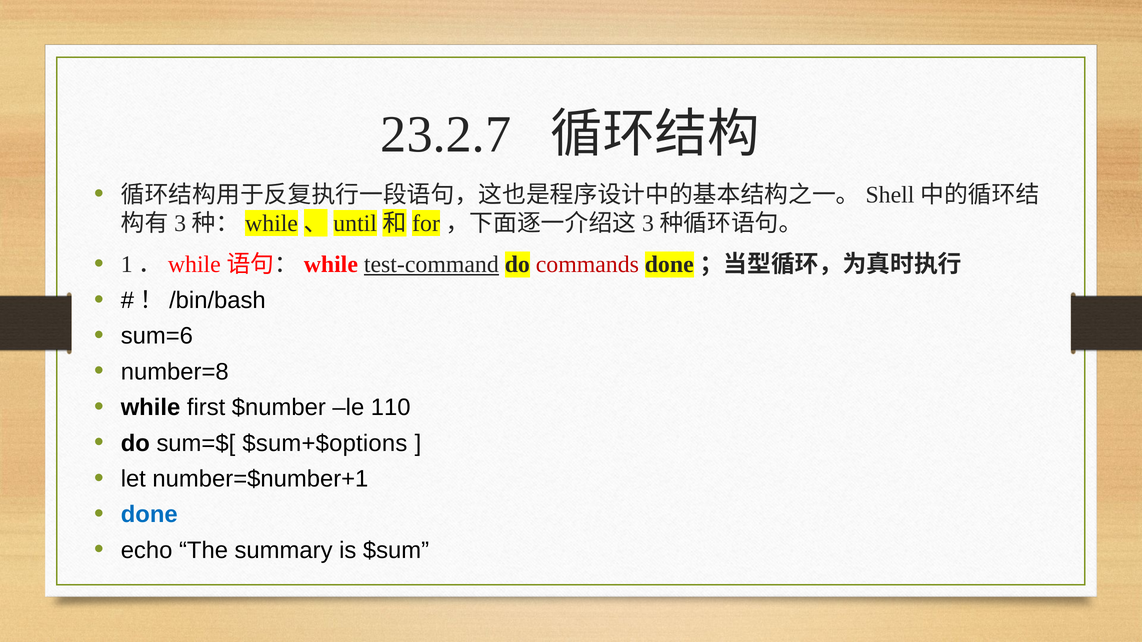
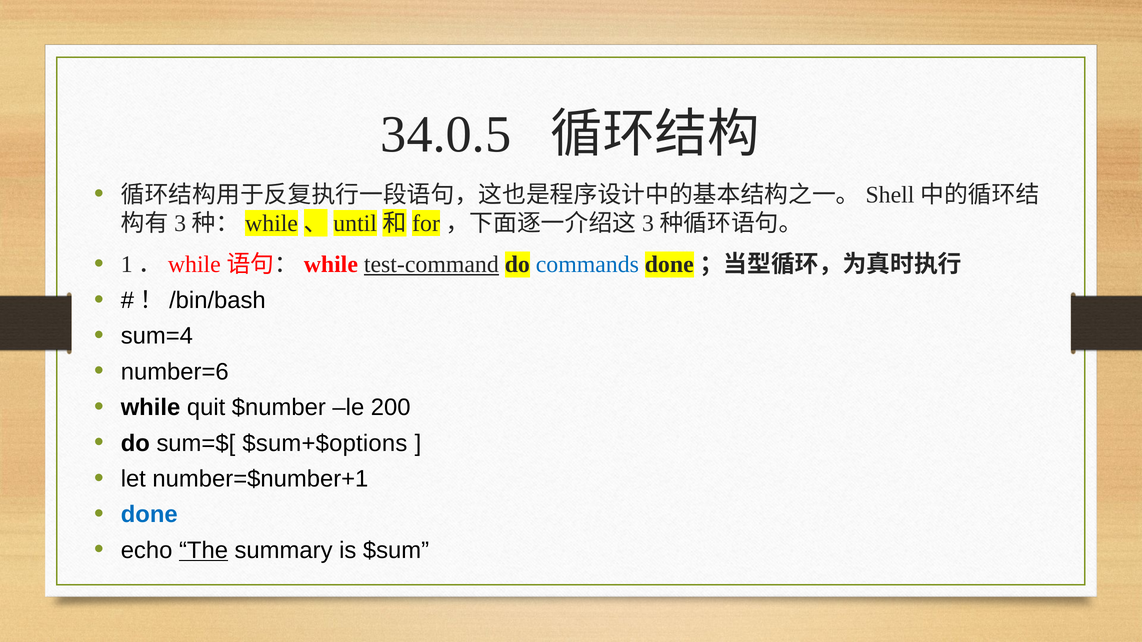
23.2.7: 23.2.7 -> 34.0.5 (446, 134)
commands colour: red -> blue (587, 265)
sum=6: sum=6 -> sum=4 (157, 336)
number=8: number=8 -> number=6 (175, 372)
first: first -> quit (206, 408)
110: 110 -> 200 (391, 408)
The underline: none -> present (204, 551)
